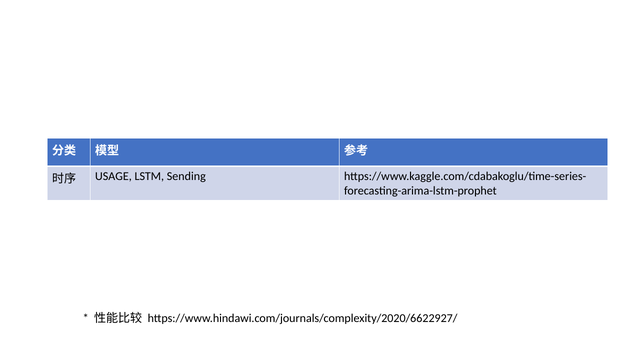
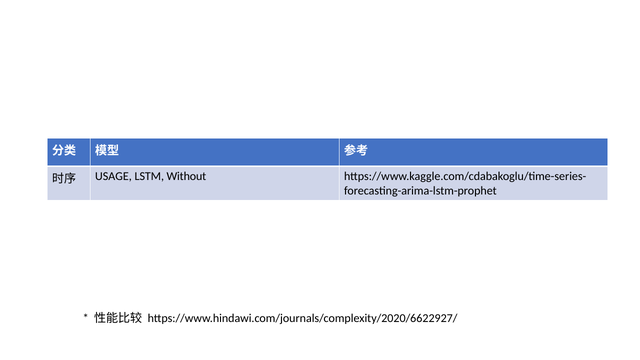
Sending: Sending -> Without (186, 176)
